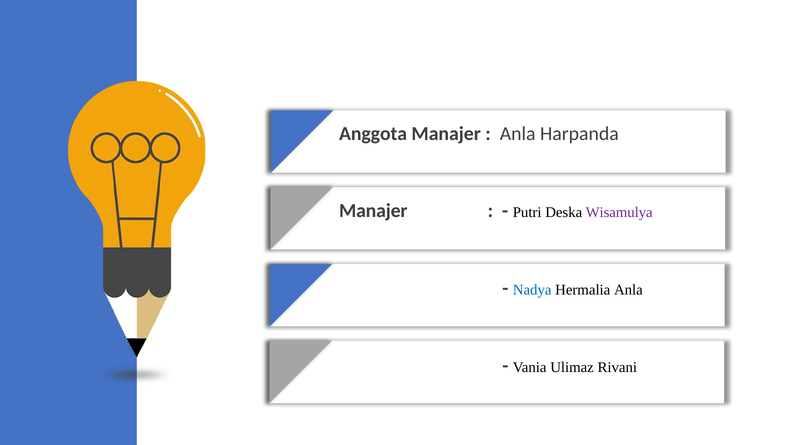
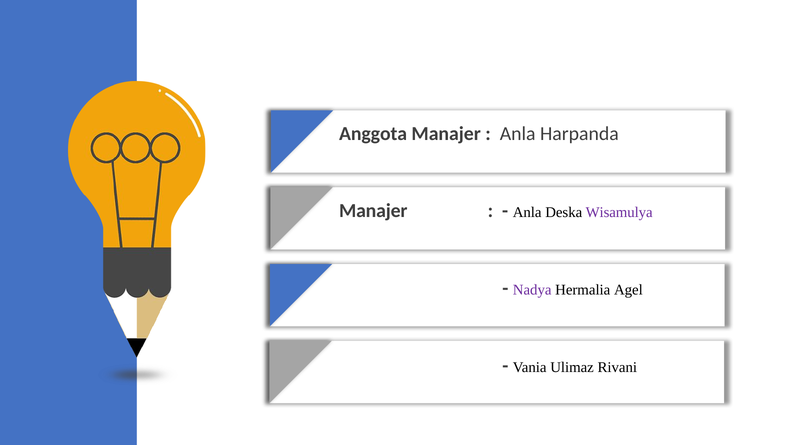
Putri: Putri -> Anla (527, 212)
Nadya colour: blue -> purple (532, 290)
Hermalia Anla: Anla -> Agel (628, 290)
